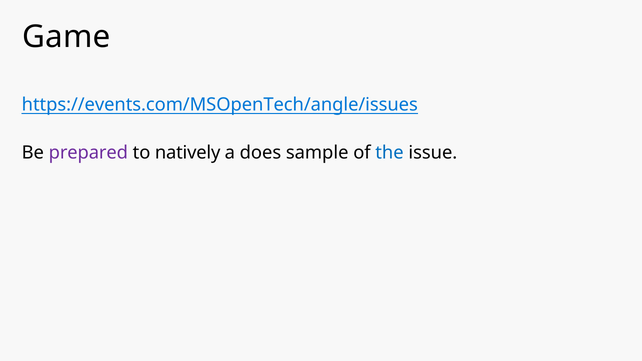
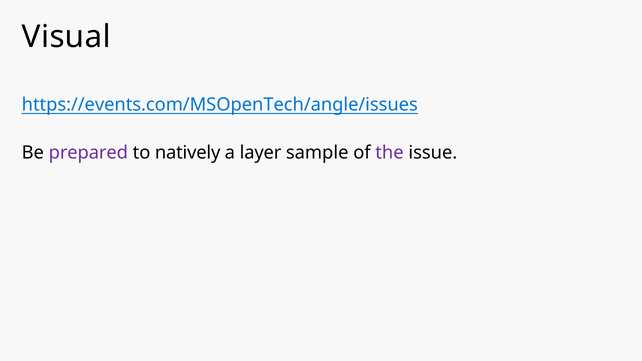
Game: Game -> Visual (66, 37)
does: does -> layer (261, 152)
the colour: blue -> purple (390, 152)
